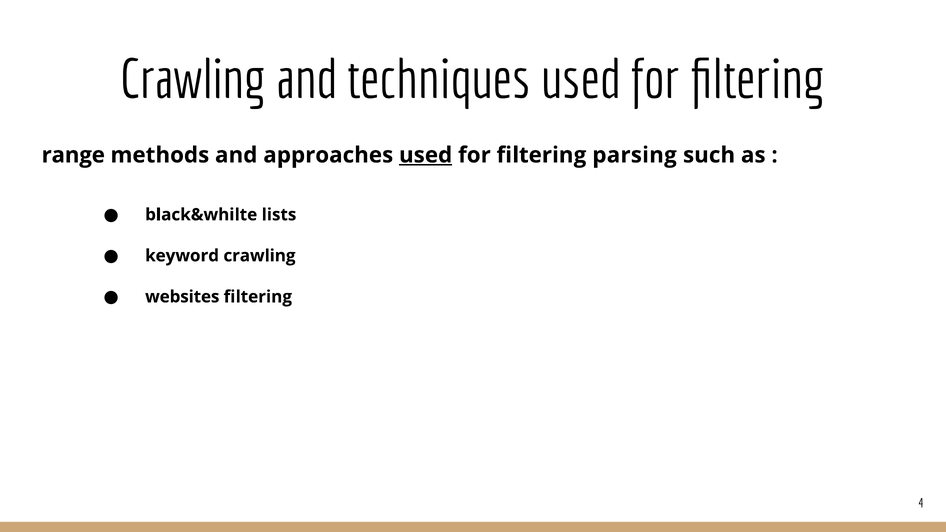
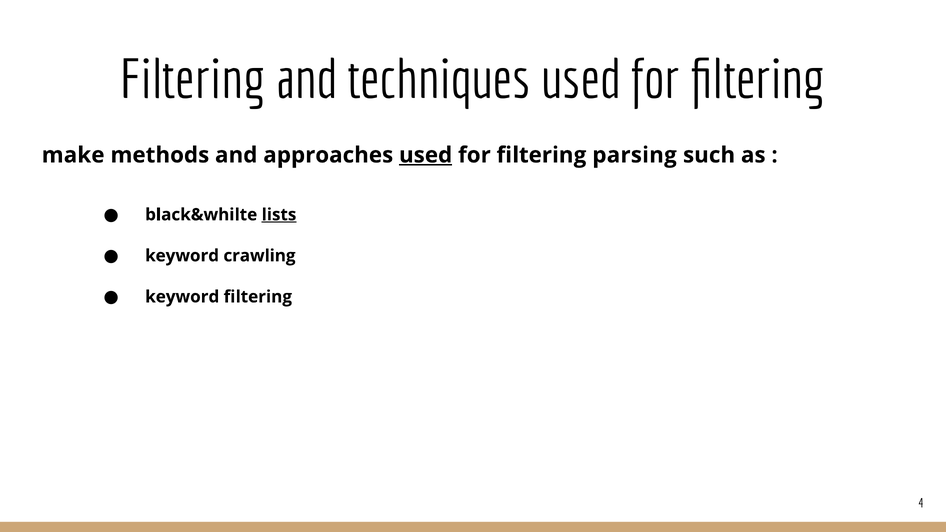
Crawling: Crawling -> Filtering (193, 80)
range: range -> make (73, 155)
lists underline: none -> present (279, 215)
websites: websites -> keyword (182, 297)
